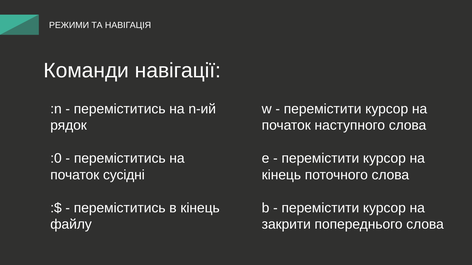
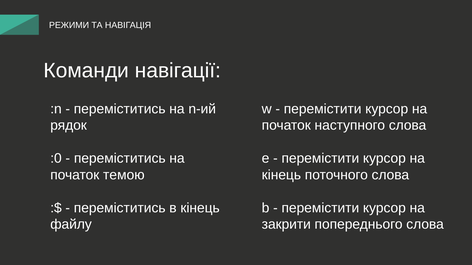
сусідні: сусідні -> темою (124, 175)
